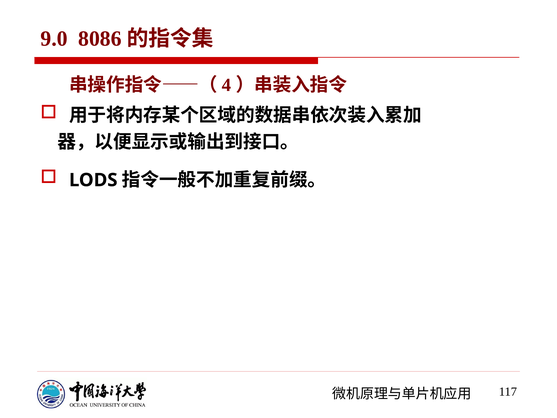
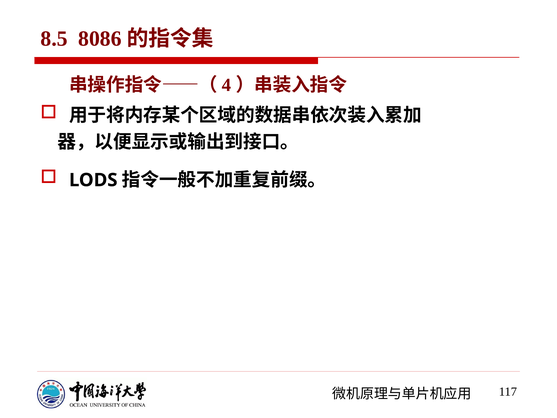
9.0: 9.0 -> 8.5 (54, 39)
